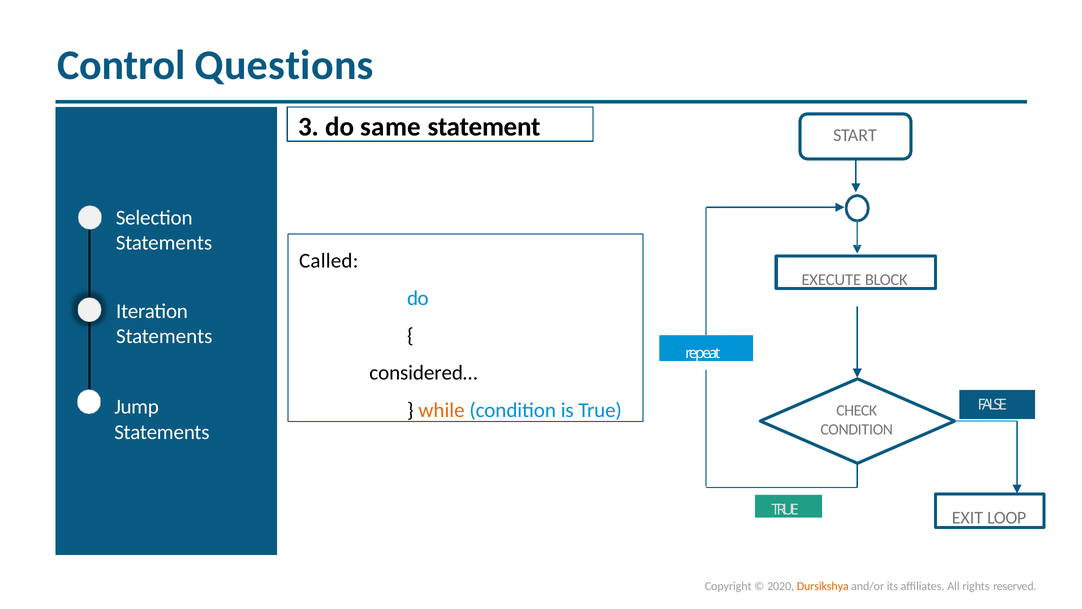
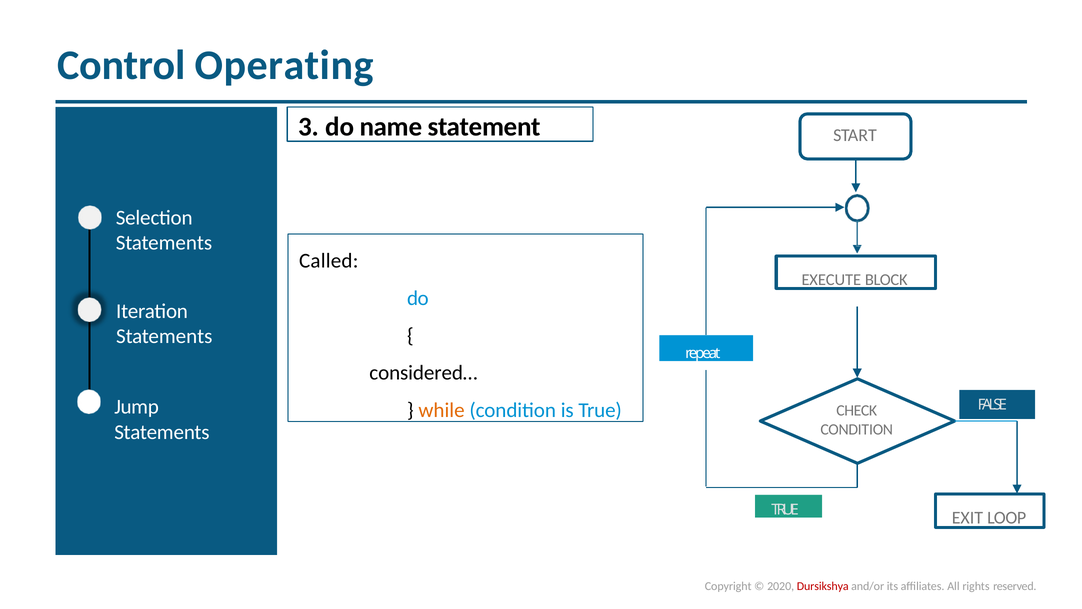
Questions: Questions -> Operating (284, 65)
same: same -> name (391, 127)
Dursikshya colour: orange -> red (823, 586)
